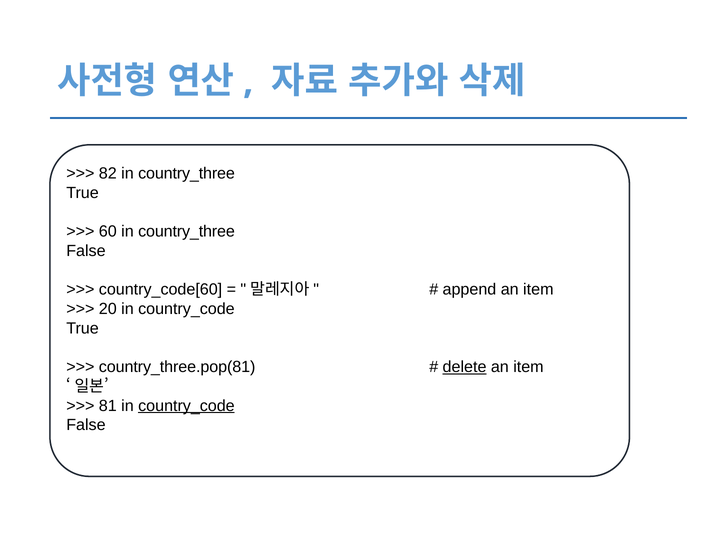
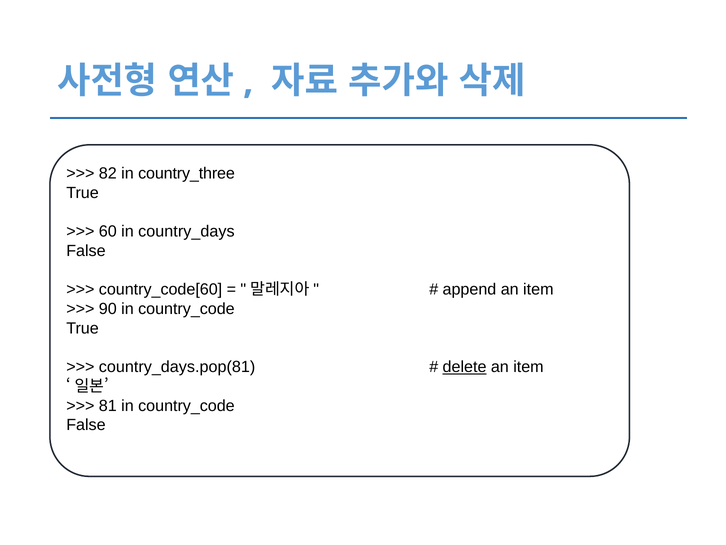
60 in country_three: country_three -> country_days (186, 231)
20: 20 -> 90 (108, 309)
country_three.pop(81: country_three.pop(81 -> country_days.pop(81 (177, 367)
country_code underline: present -> none (186, 405)
